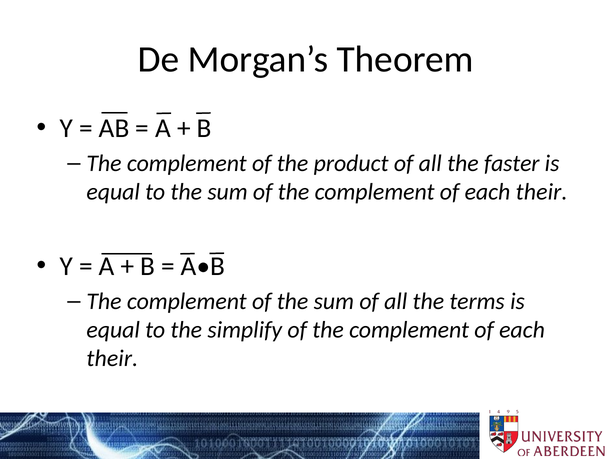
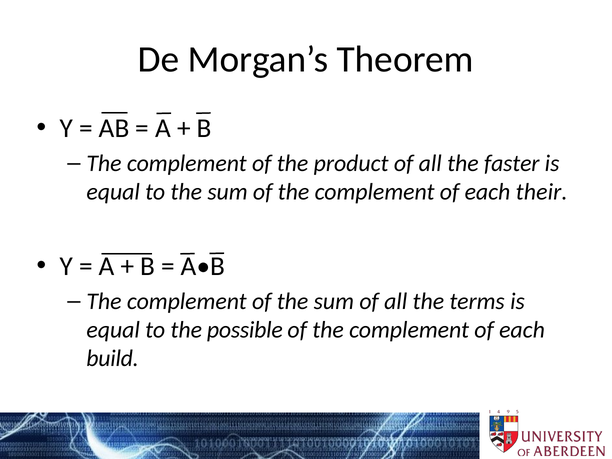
simplify: simplify -> possible (245, 330)
their: their -> build (113, 359)
